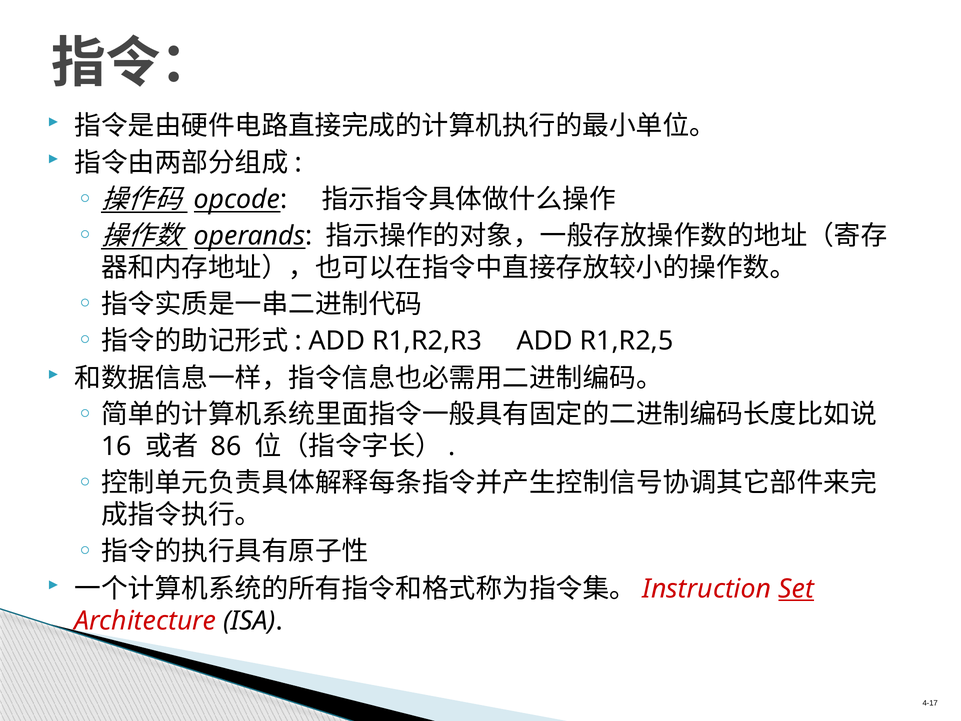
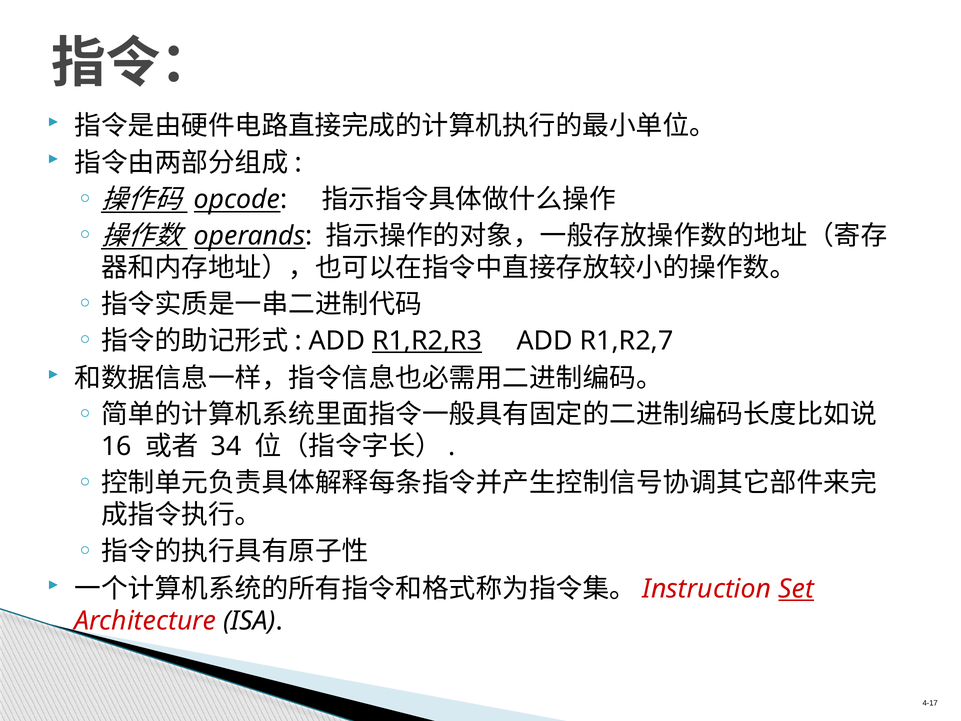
R1,R2,R3 underline: none -> present (427, 341)
R1,R2,5: R1,R2,5 -> R1,R2,7 (627, 341)
86: 86 -> 34 (226, 447)
